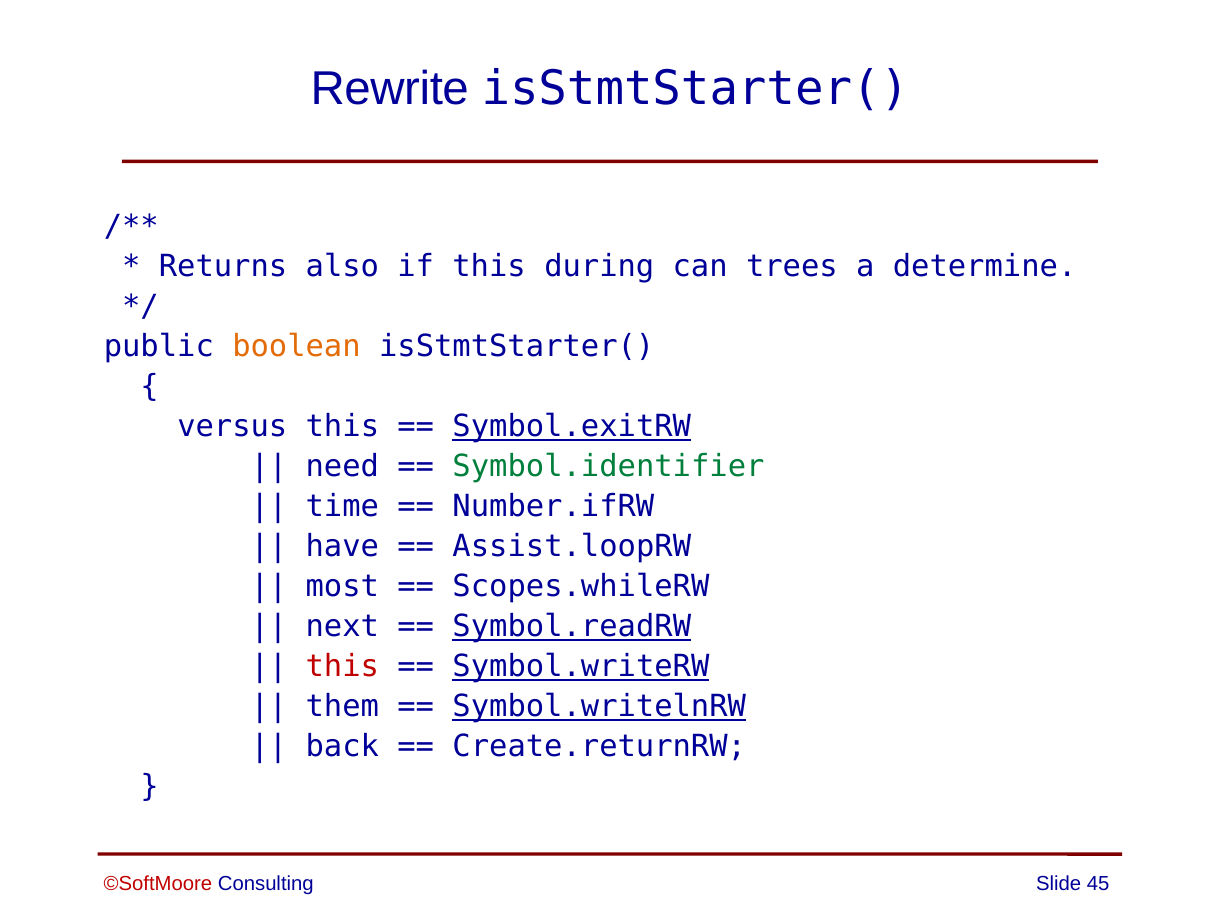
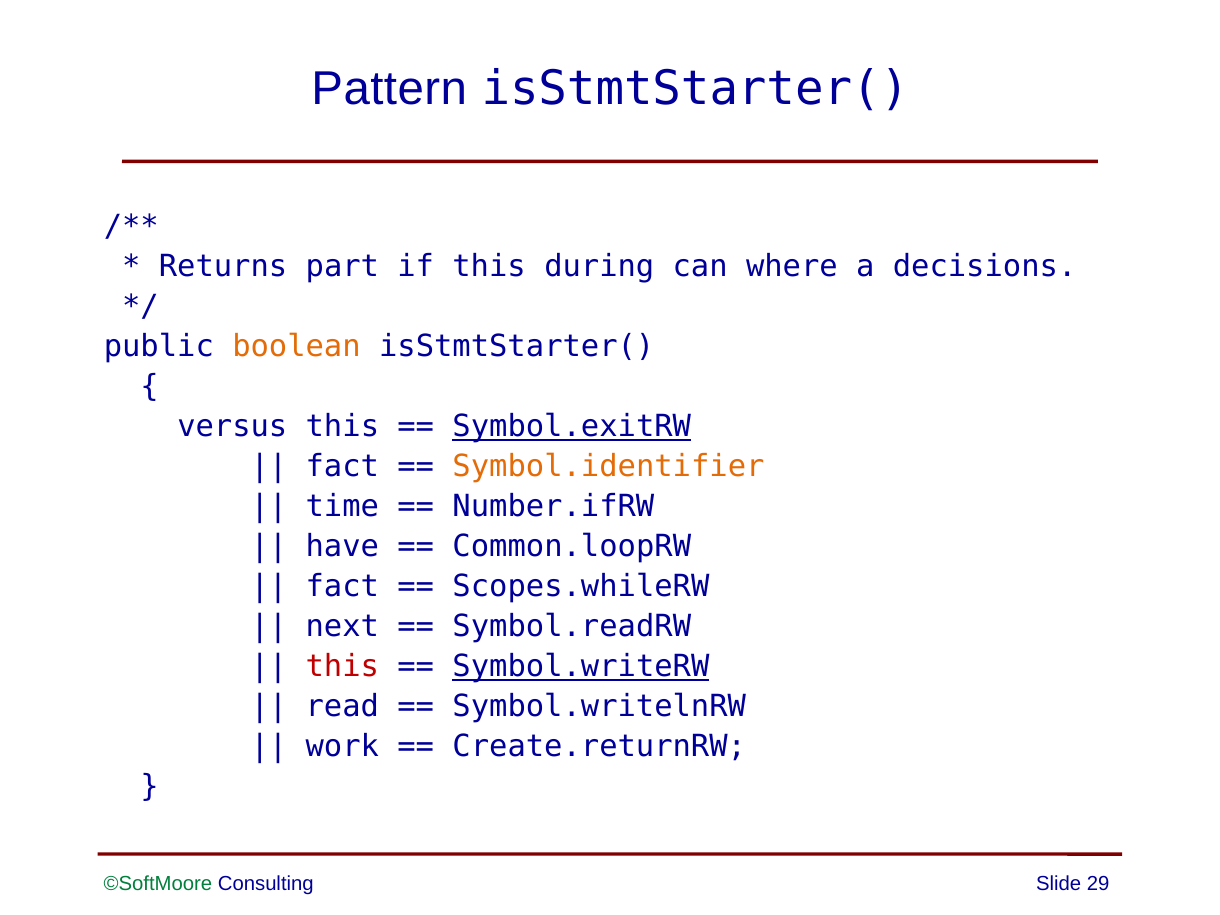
Rewrite: Rewrite -> Pattern (389, 89)
also: also -> part (342, 267)
trees: trees -> where (792, 267)
determine: determine -> decisions (985, 267)
need: need -> fact (342, 467)
Symbol.identifier colour: green -> orange (608, 467)
Assist.loopRW: Assist.loopRW -> Common.loopRW (572, 547)
most: most -> fact (342, 587)
Symbol.readRW underline: present -> none (572, 627)
them: them -> read (342, 707)
Symbol.writelnRW underline: present -> none (599, 707)
back: back -> work (342, 747)
©SoftMoore colour: red -> green (158, 884)
45: 45 -> 29 (1098, 884)
